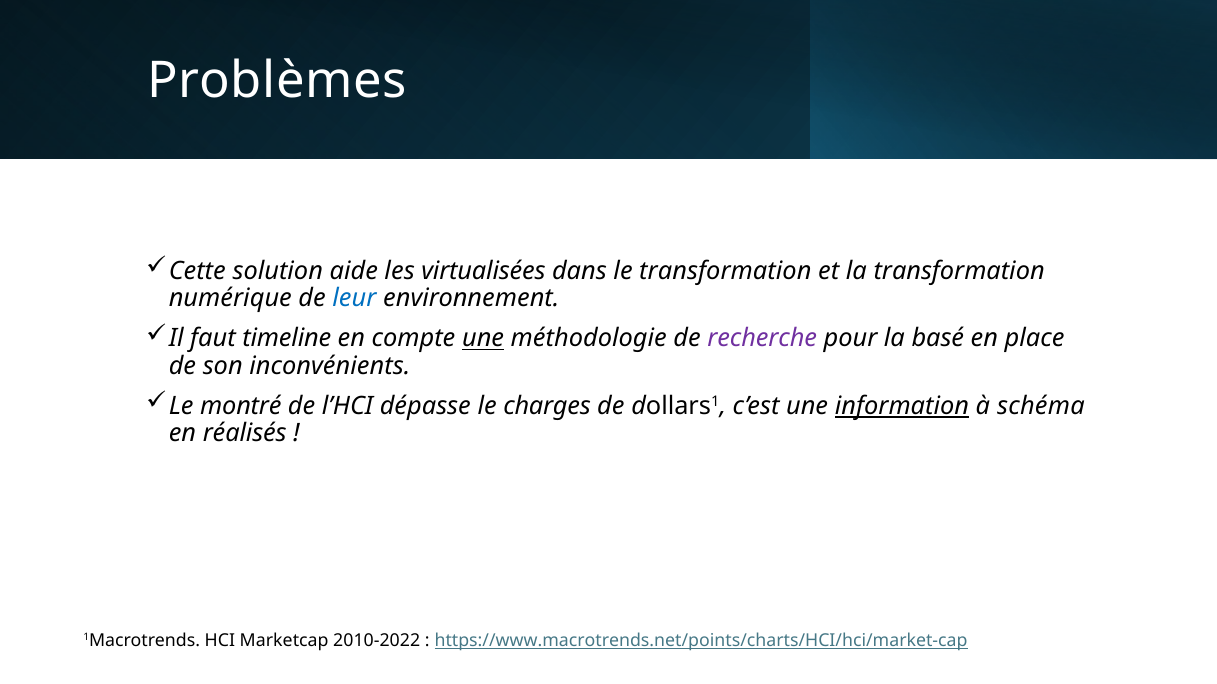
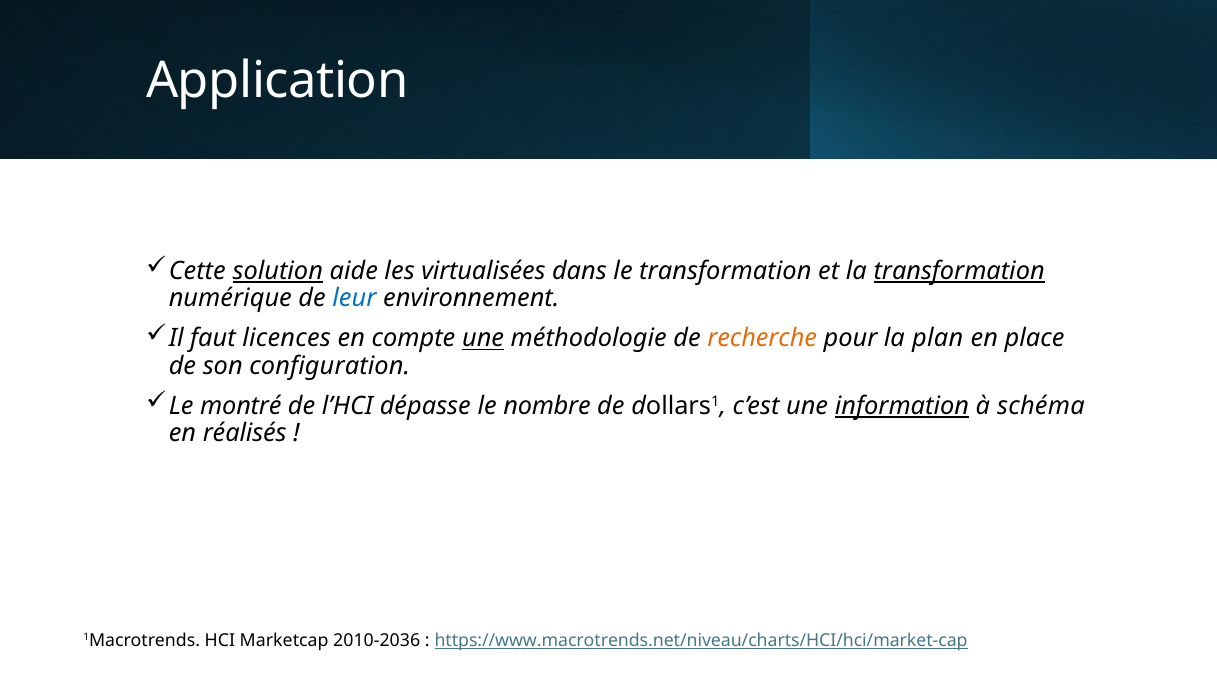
Problèmes: Problèmes -> Application (277, 81)
solution underline: none -> present (278, 271)
transformation underline: none -> present (959, 271)
timeline: timeline -> licences (287, 339)
recherche colour: purple -> orange (762, 339)
basé: basé -> plan (938, 339)
inconvénients: inconvénients -> configuration (330, 366)
charges: charges -> nombre (547, 406)
2010-2022: 2010-2022 -> 2010-2036 (377, 641)
https://www.macrotrends.net/points/charts/HCI/hci/market-cap: https://www.macrotrends.net/points/charts/HCI/hci/market-cap -> https://www.macrotrends.net/niveau/charts/HCI/hci/market-cap (701, 641)
